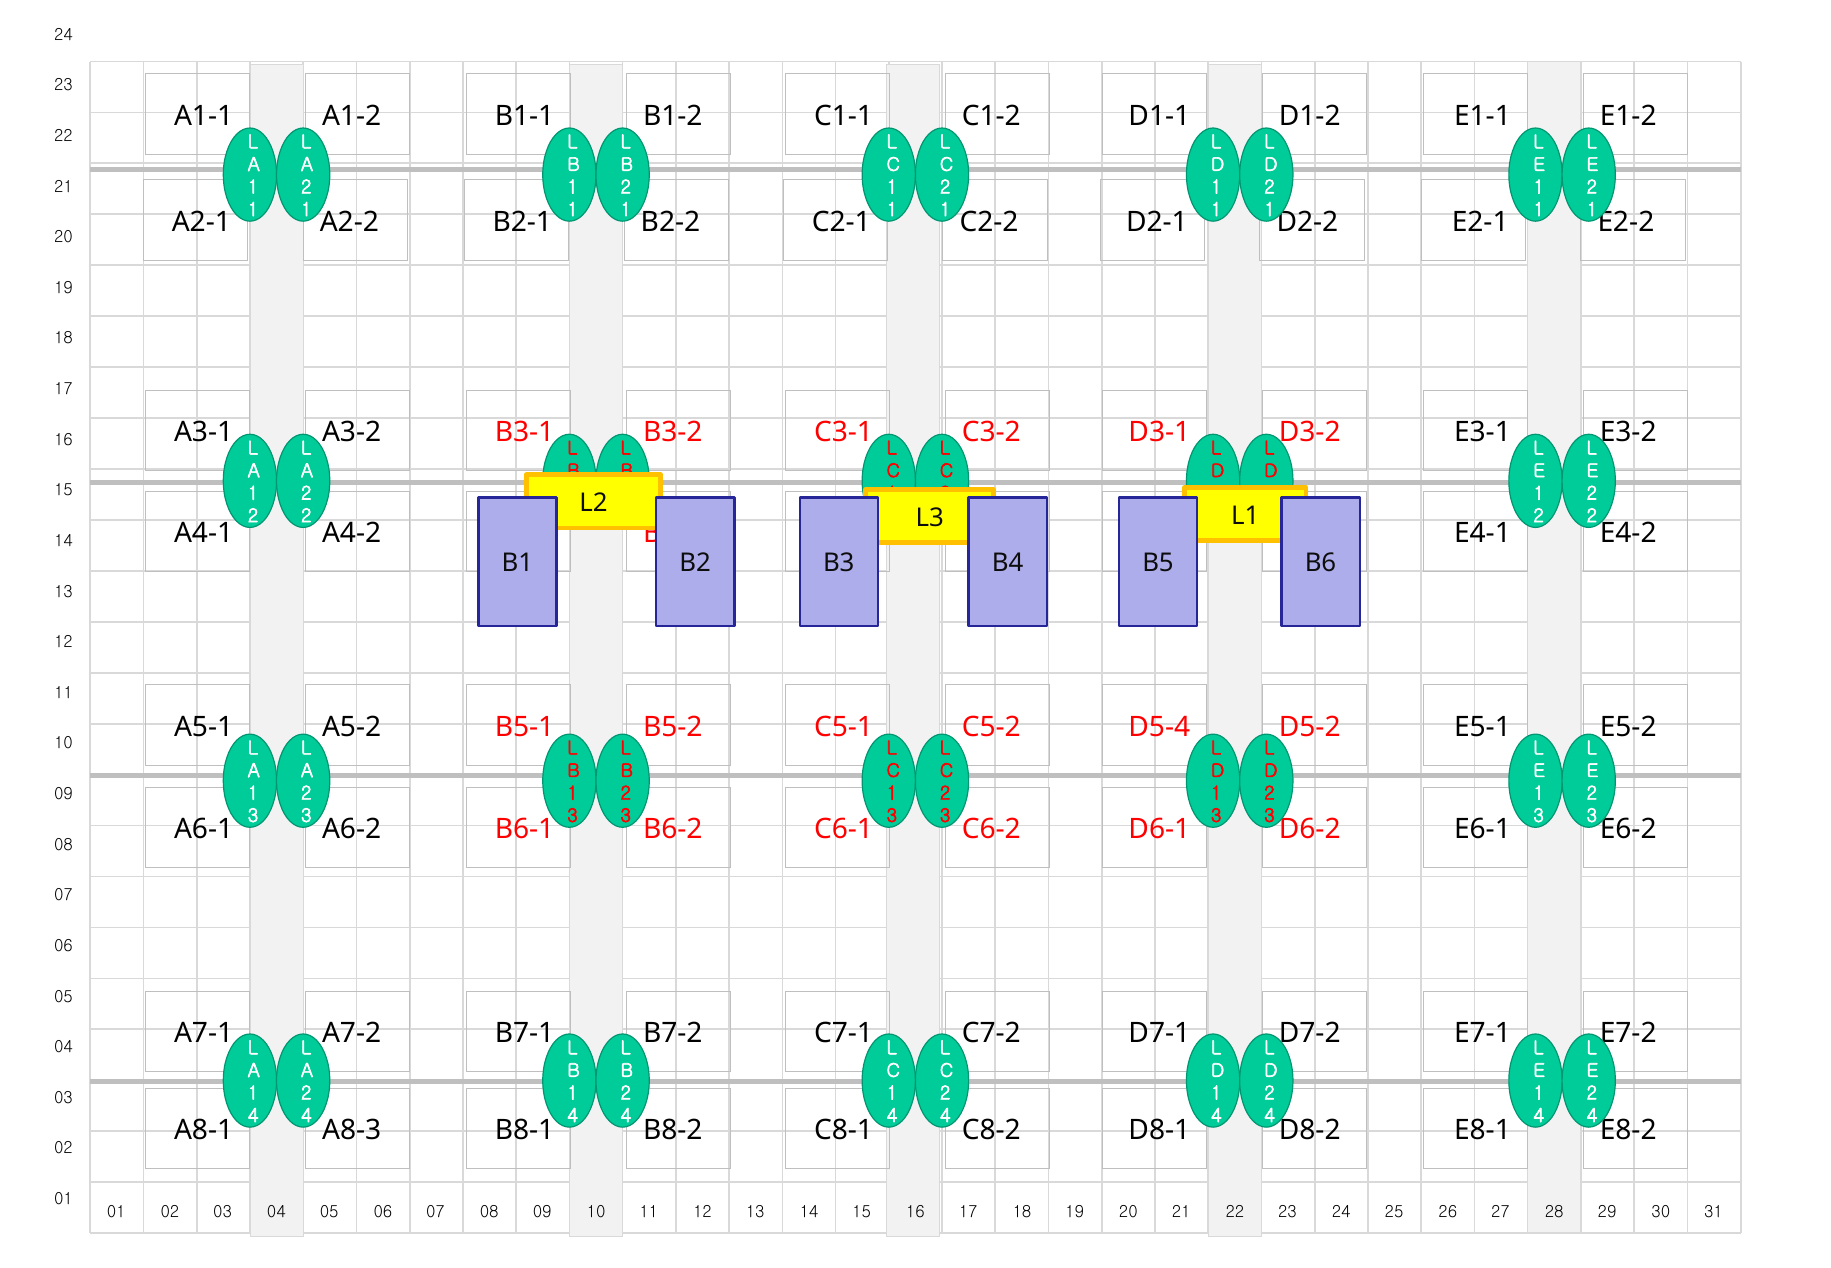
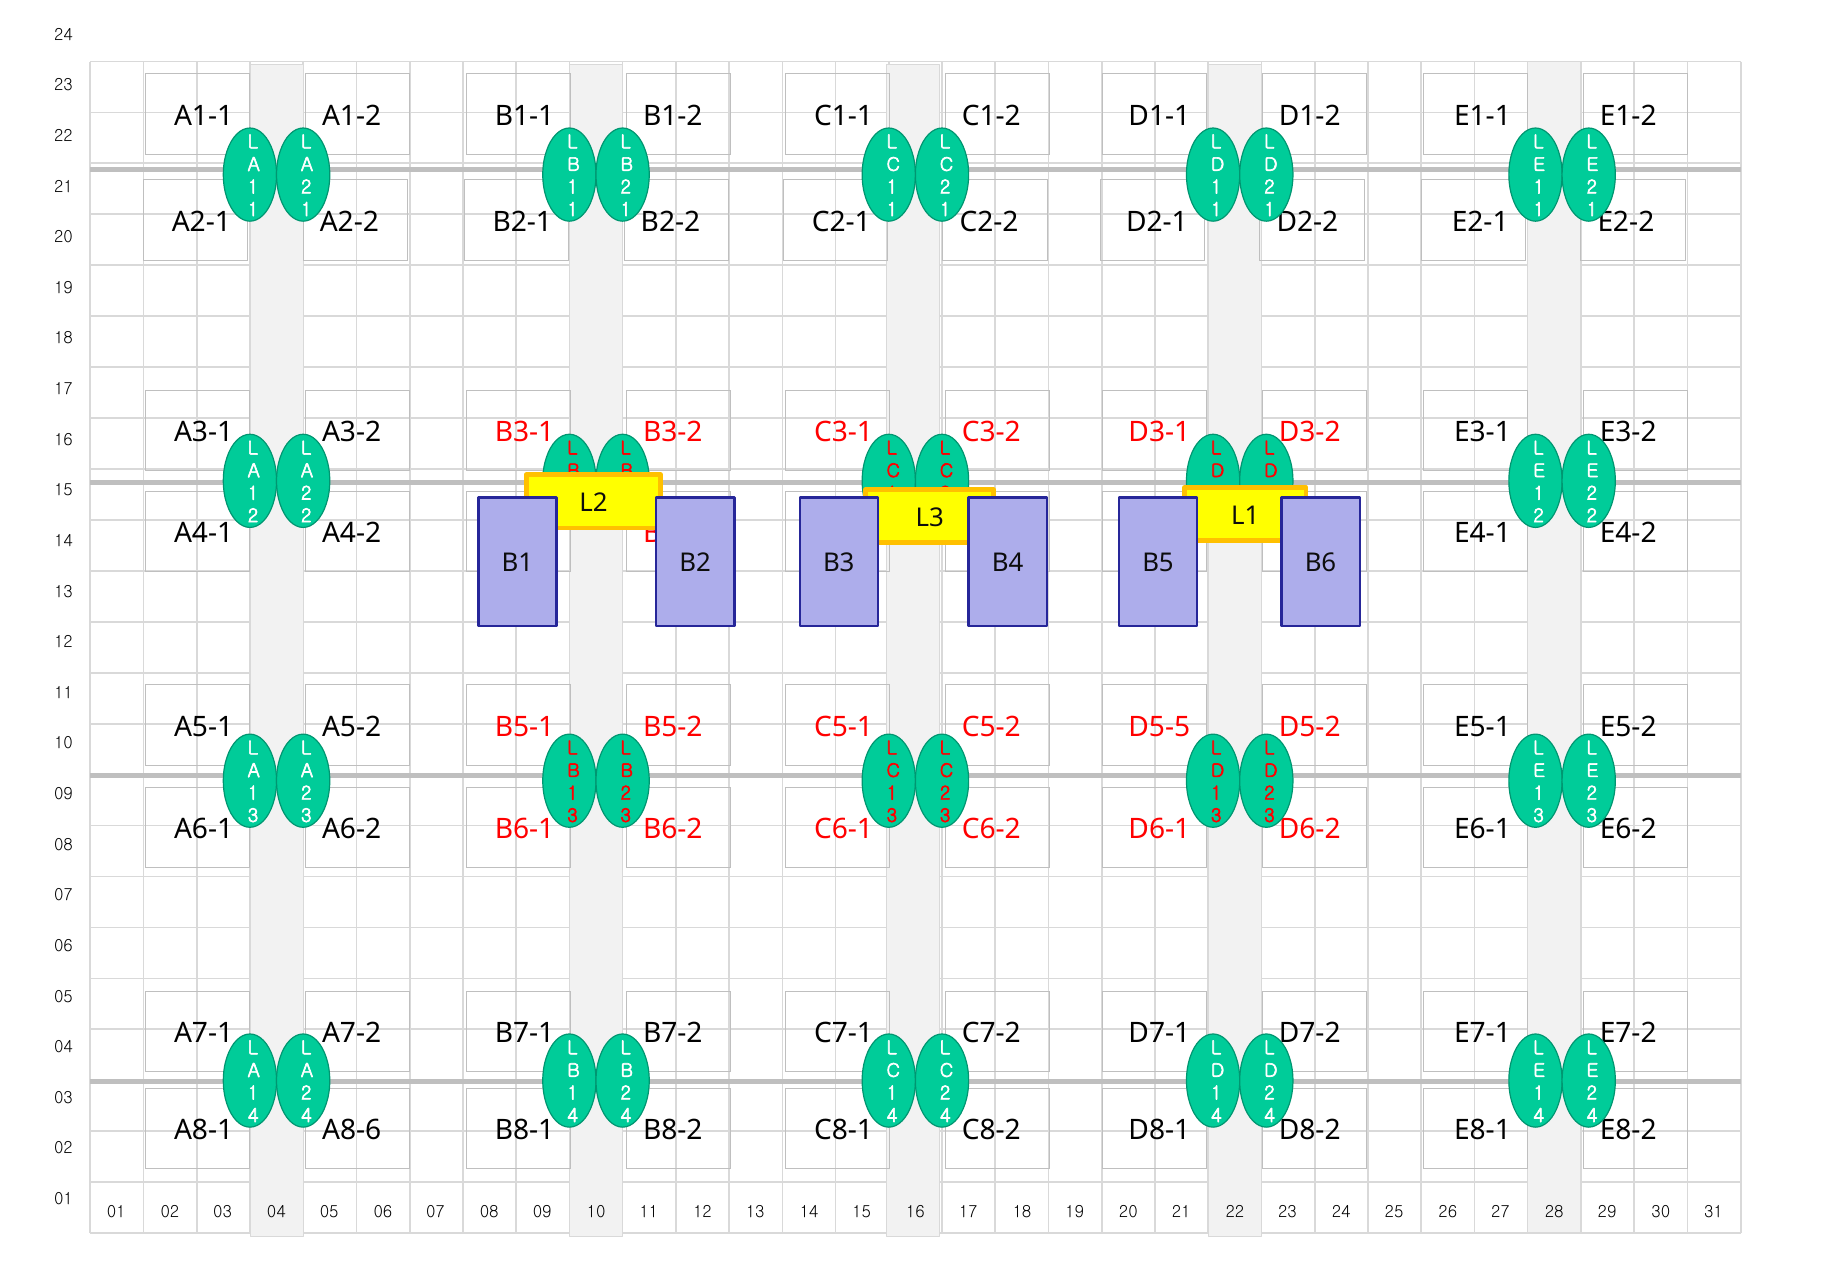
D5-4: D5-4 -> D5-5 (1159, 727)
A8-3: A8-3 -> A8-6 (352, 1130)
